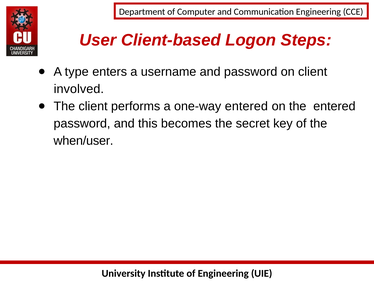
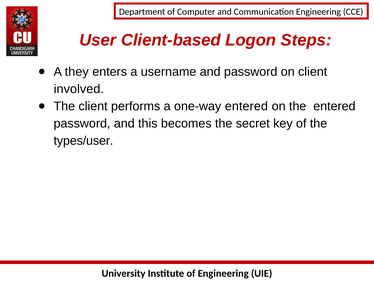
type: type -> they (77, 72)
when/user: when/user -> types/user (83, 140)
